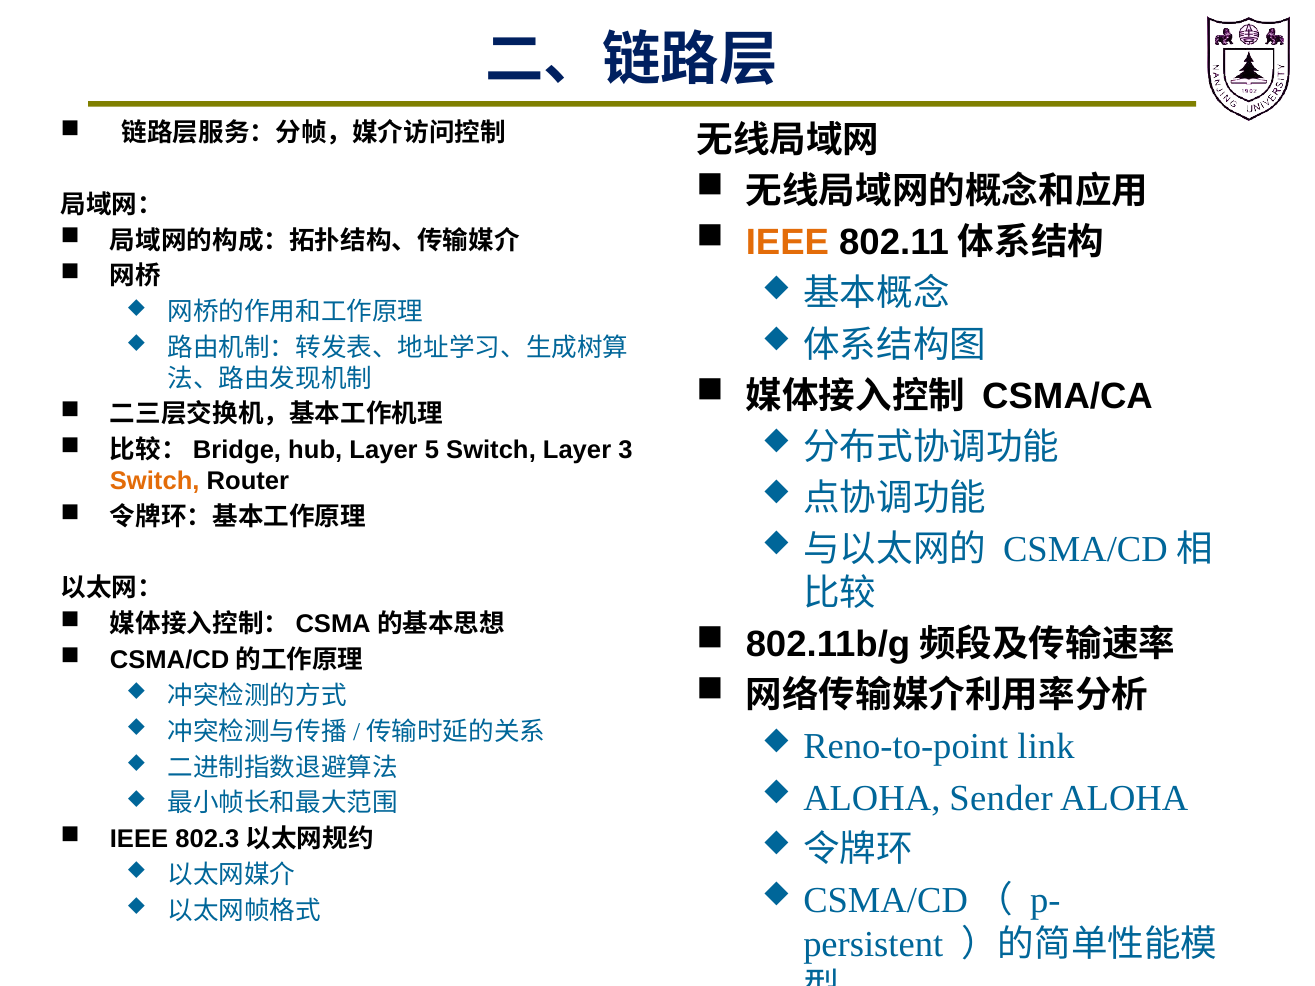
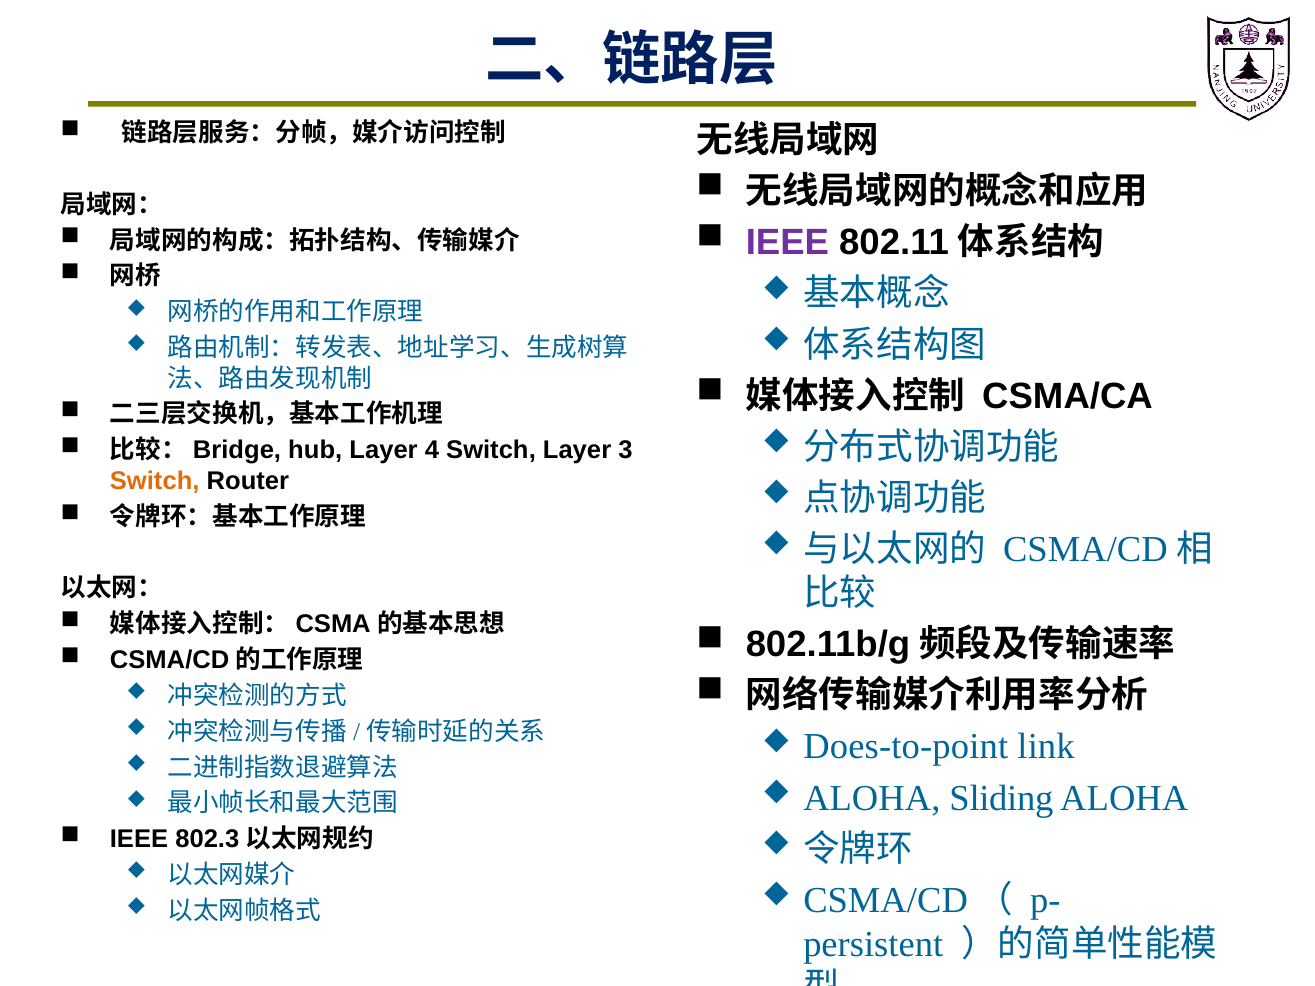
IEEE colour: orange -> purple (787, 243)
5: 5 -> 4 (432, 450)
Reno-to-point: Reno-to-point -> Does-to-point (906, 747)
Sender: Sender -> Sliding (1001, 798)
